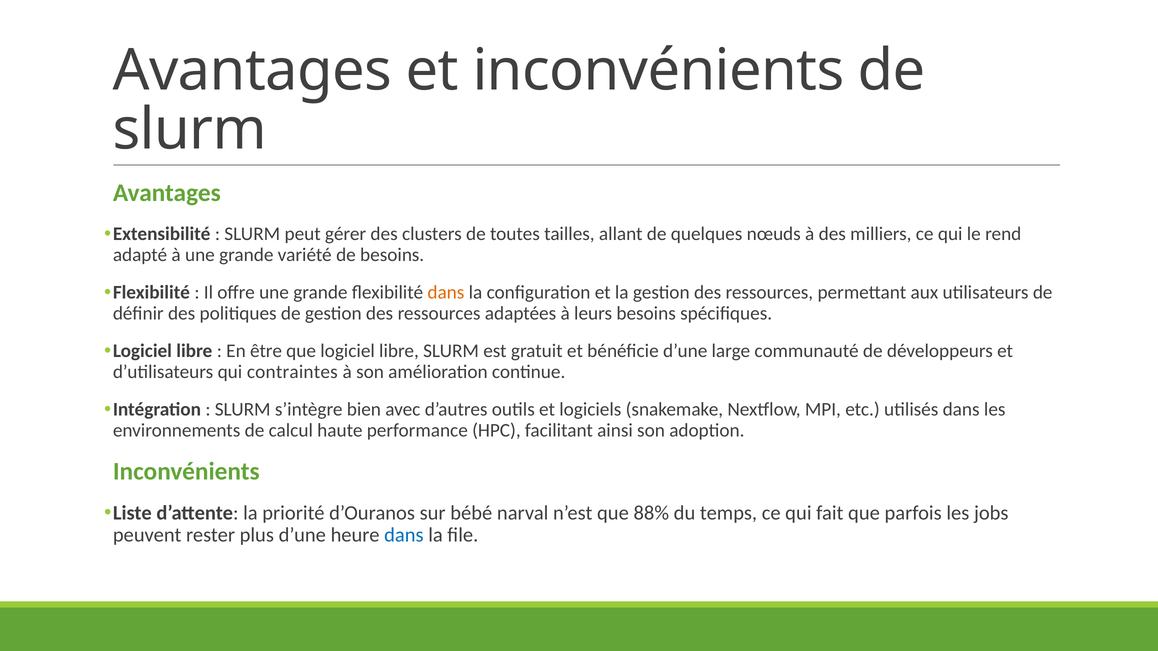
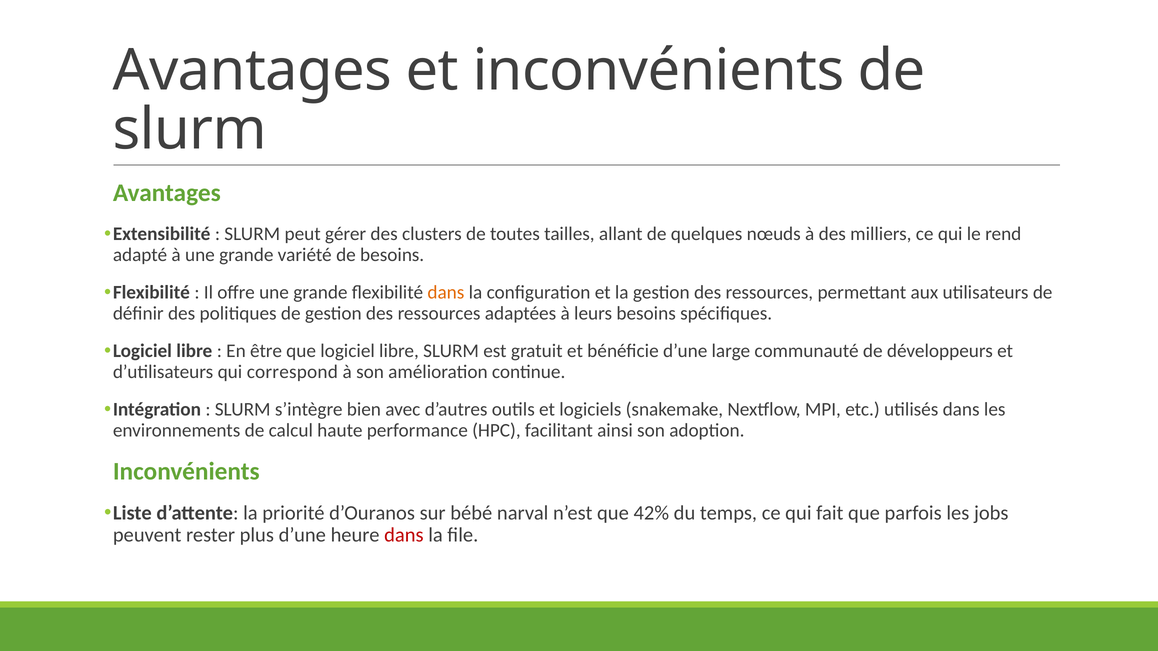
contraintes: contraintes -> correspond (292, 372)
88%: 88% -> 42% (651, 513)
dans colour: blue -> red (404, 535)
